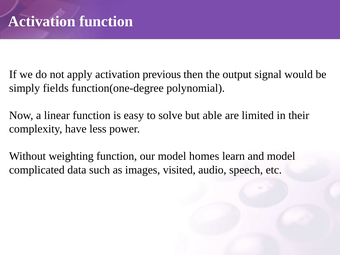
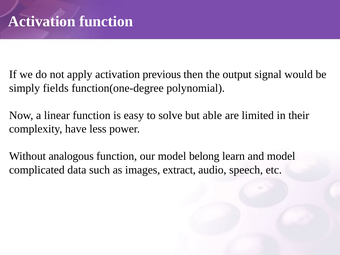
weighting: weighting -> analogous (71, 156)
homes: homes -> belong (204, 156)
visited: visited -> extract (179, 170)
